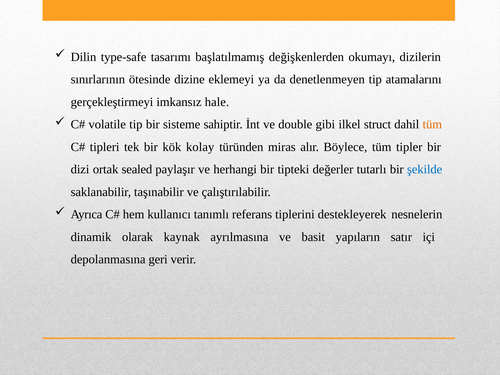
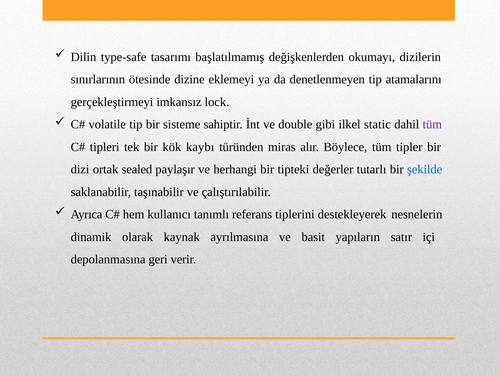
hale: hale -> lock (217, 102)
struct: struct -> static (377, 124)
tüm colour: orange -> purple (432, 124)
kolay: kolay -> kaybı (200, 147)
